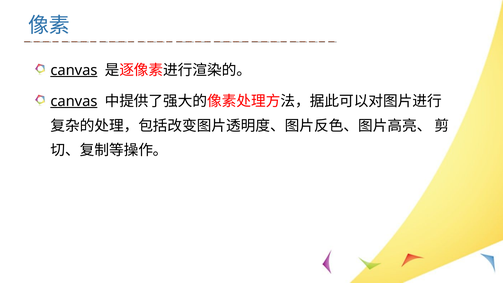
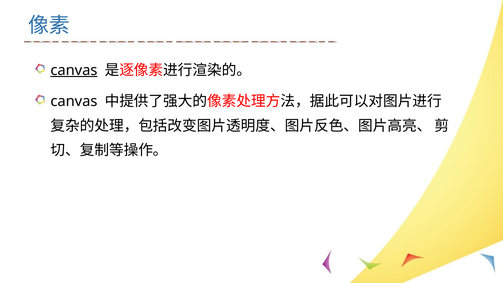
canvas underline: present -> none (74, 101)
